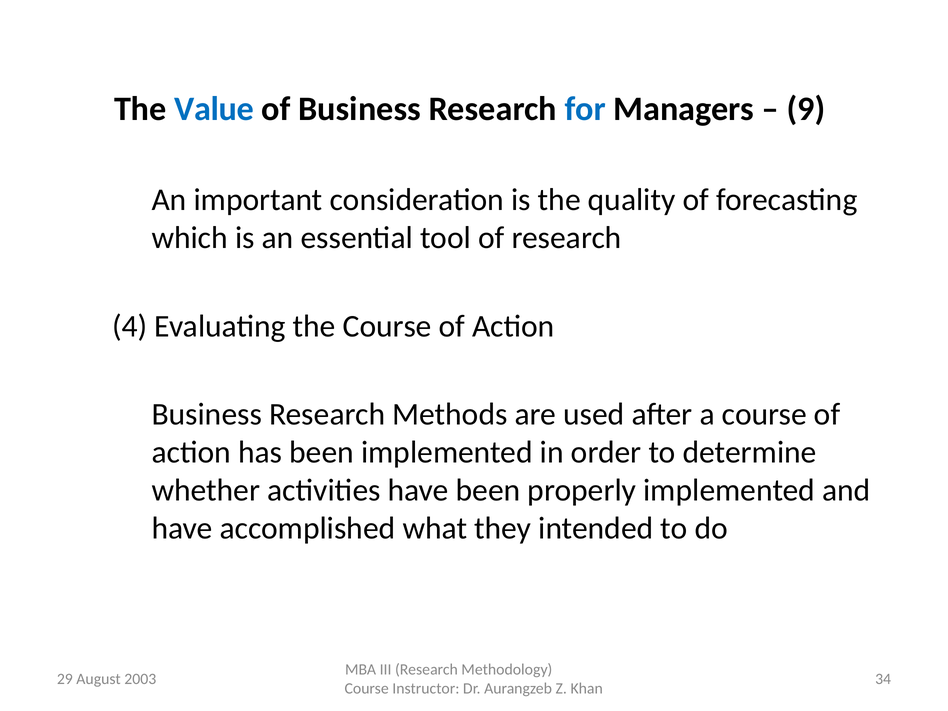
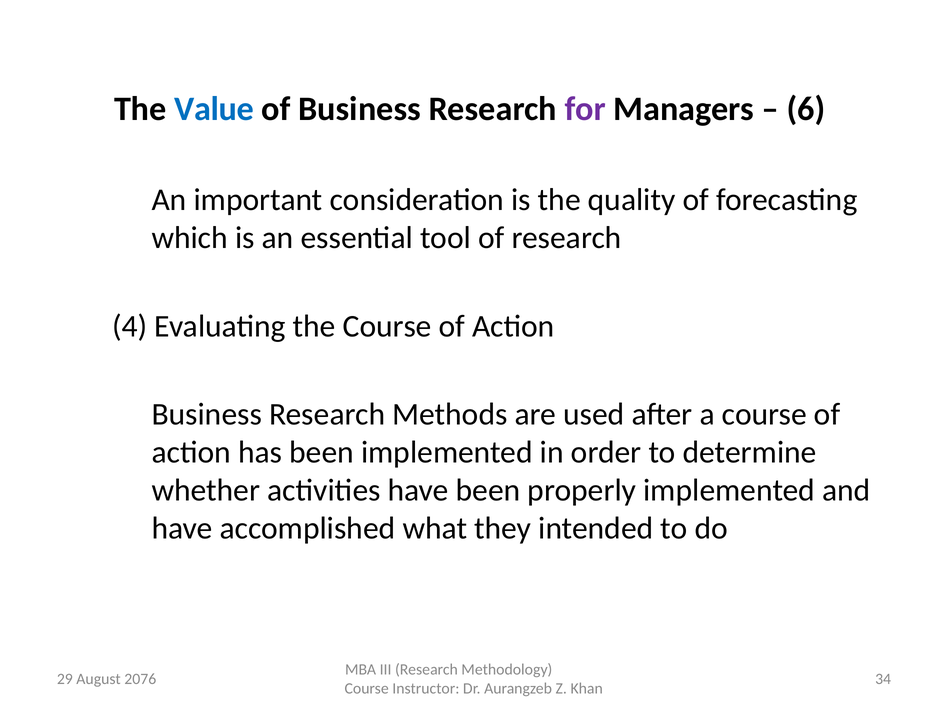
for colour: blue -> purple (585, 109)
9: 9 -> 6 (806, 109)
2003: 2003 -> 2076 (140, 679)
